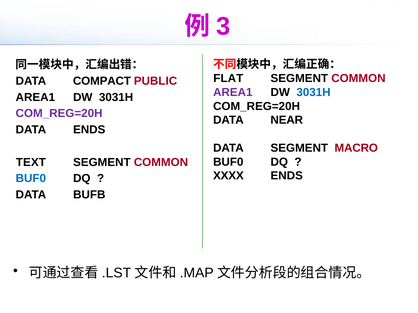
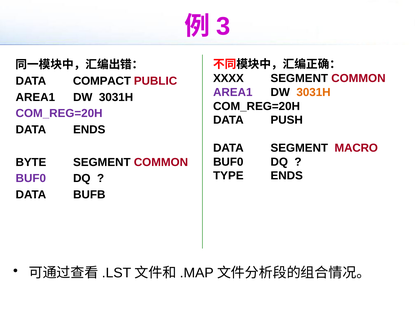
FLAT: FLAT -> XXXX (228, 78)
3031H colour: blue -> orange (314, 92)
NEAR: NEAR -> PUSH (287, 120)
TEXT: TEXT -> BYTE (31, 162)
XXXX: XXXX -> TYPE (228, 176)
BUF0 colour: blue -> purple (31, 179)
